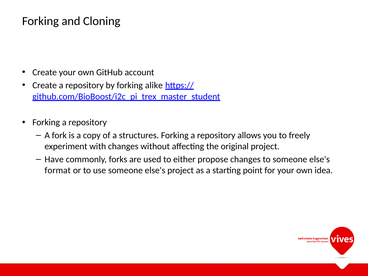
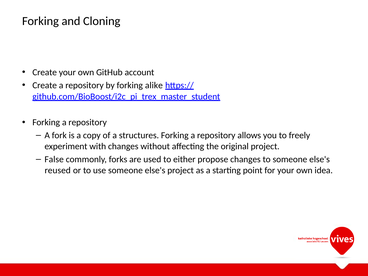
Have: Have -> False (54, 159)
format: format -> reused (58, 170)
